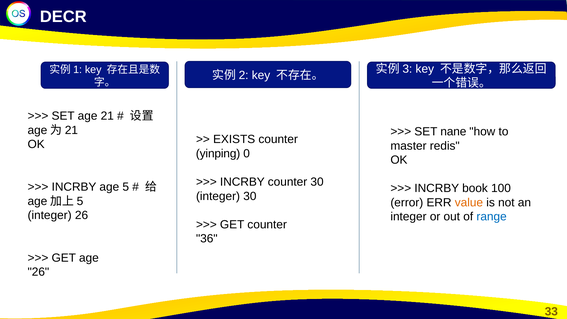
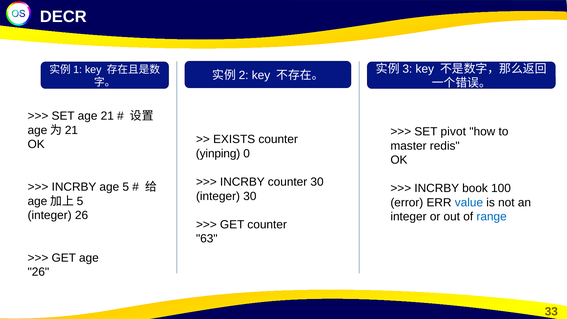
nane: nane -> pivot (453, 132)
value colour: orange -> blue (469, 202)
36: 36 -> 63 (207, 239)
